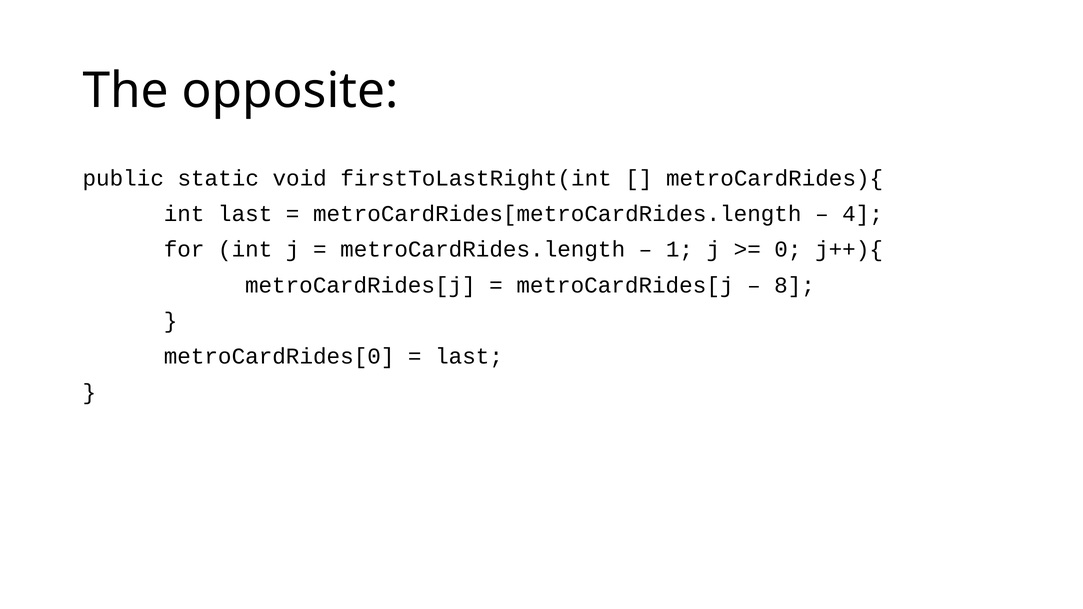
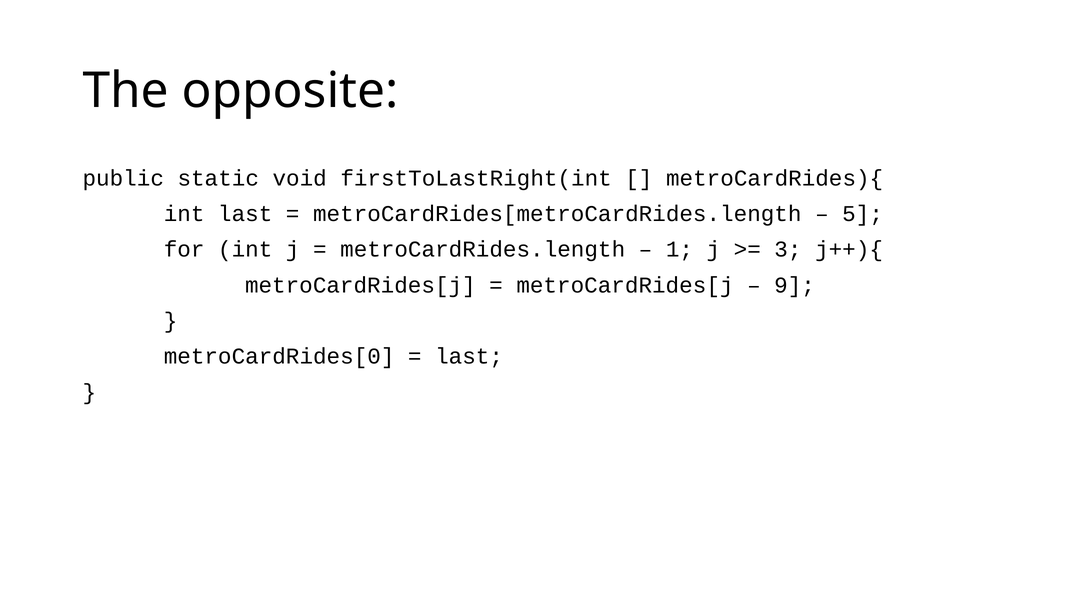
4: 4 -> 5 (863, 214)
0: 0 -> 3 (788, 250)
8: 8 -> 9 (795, 285)
